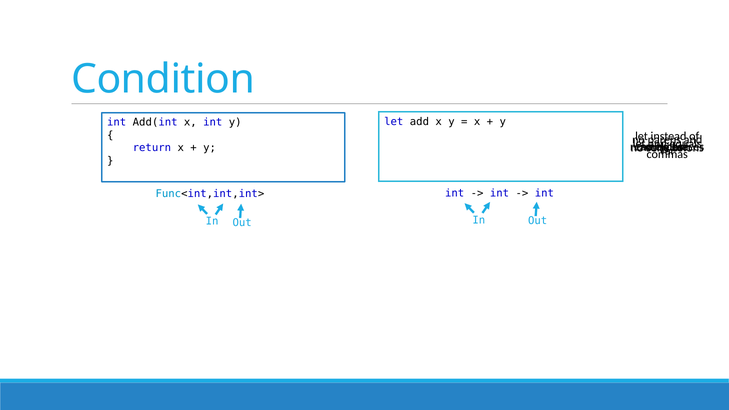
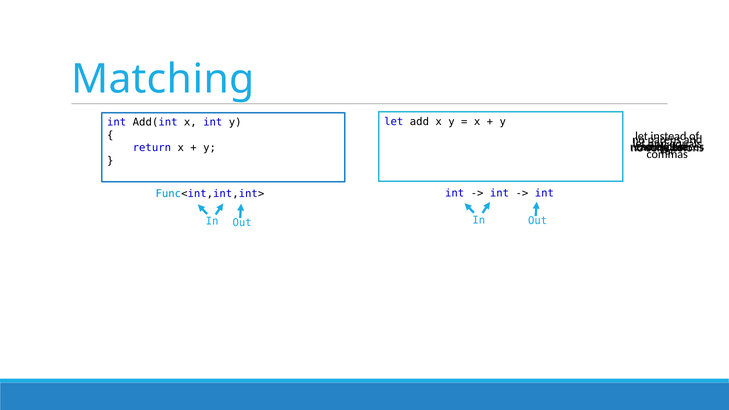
Condition: Condition -> Matching (163, 79)
